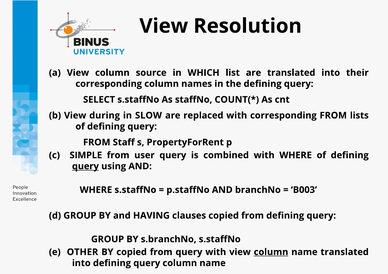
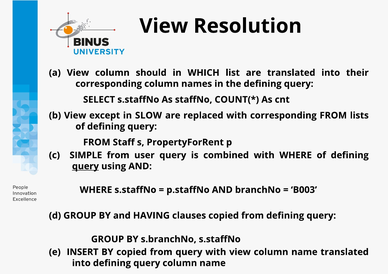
source: source -> should (151, 73)
during: during -> except (105, 116)
OTHER: OTHER -> INSERT (83, 253)
column underline: present -> none (271, 253)
